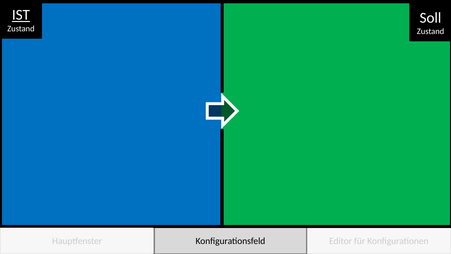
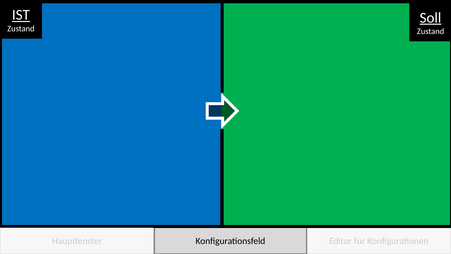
Soll underline: none -> present (430, 18)
